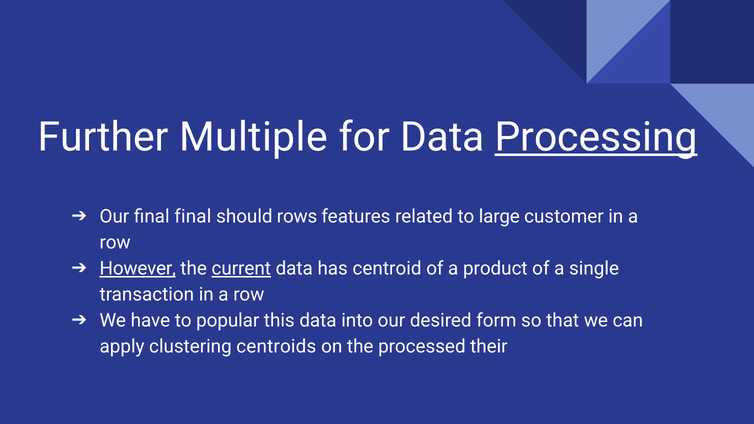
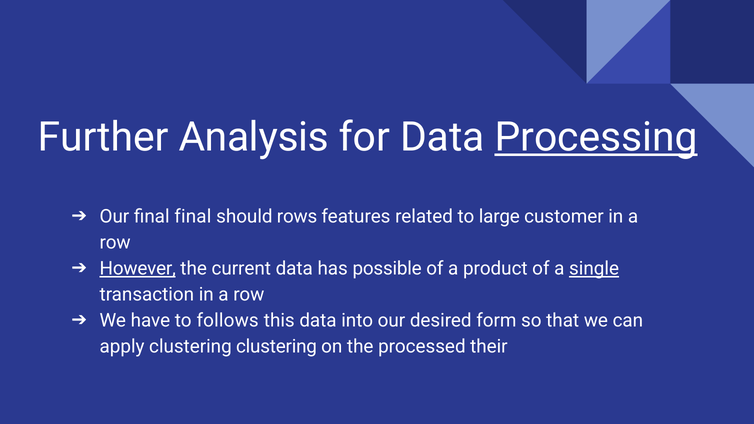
Multiple: Multiple -> Analysis (254, 137)
current underline: present -> none (241, 269)
centroid: centroid -> possible (387, 269)
single underline: none -> present (594, 269)
popular: popular -> follows (228, 321)
clustering centroids: centroids -> clustering (276, 347)
